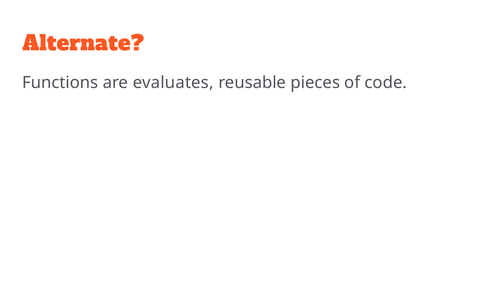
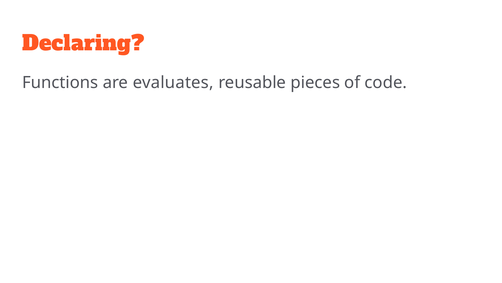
Alternate: Alternate -> Declaring (83, 43)
